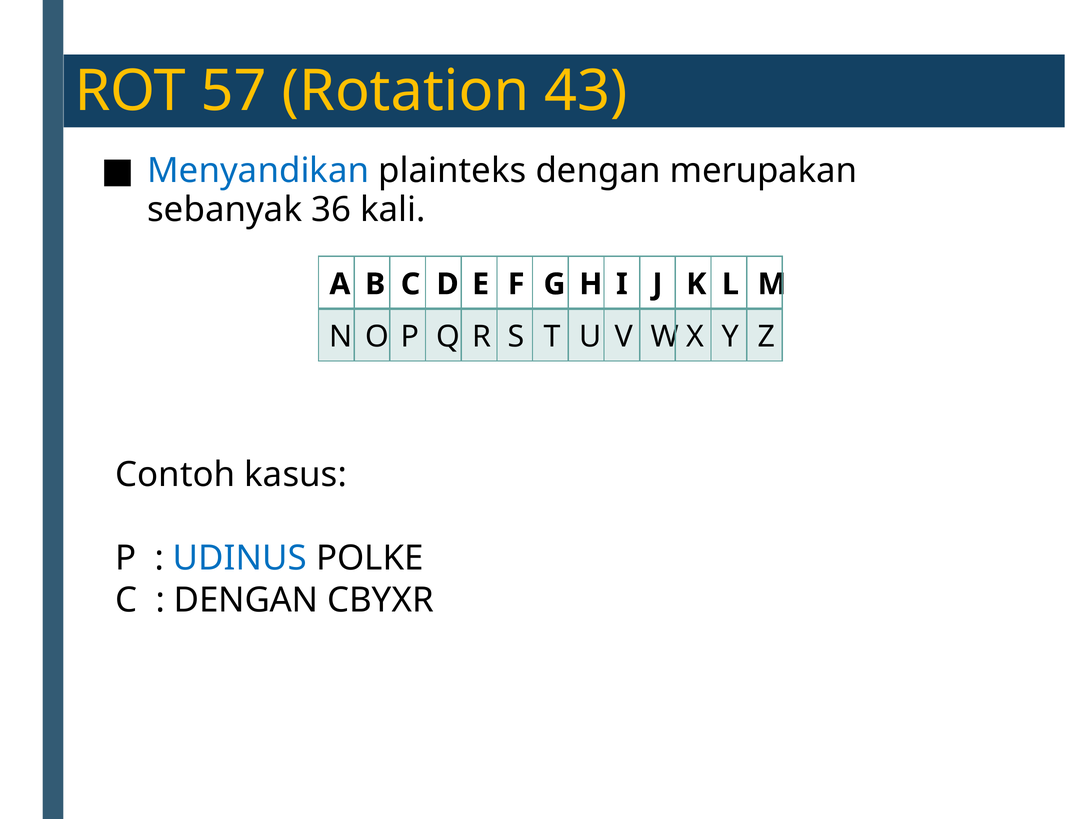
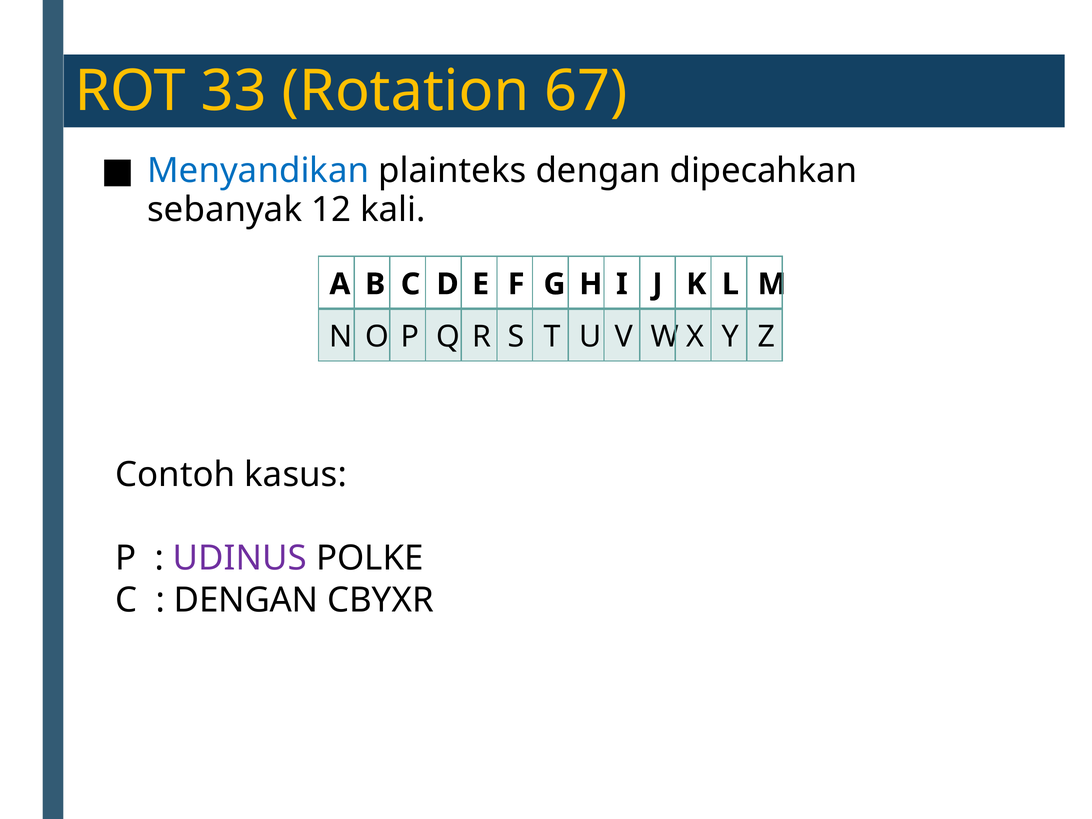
57: 57 -> 33 (234, 91)
43: 43 -> 67 (586, 91)
merupakan: merupakan -> dipecahkan (763, 171)
36: 36 -> 12 (331, 210)
UDINUS colour: blue -> purple (240, 558)
